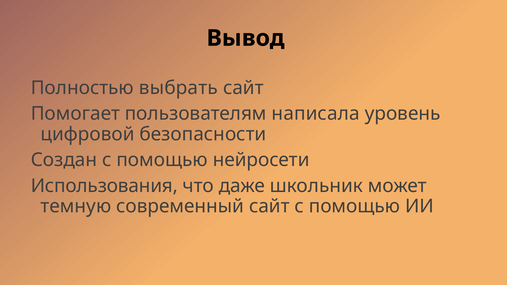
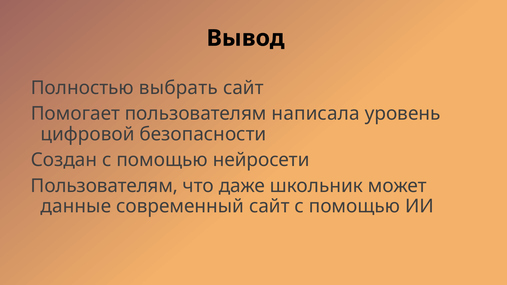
Использования: Использования -> Пользователям (104, 186)
темную: темную -> данные (76, 207)
